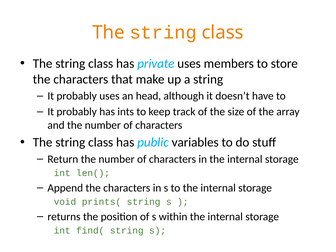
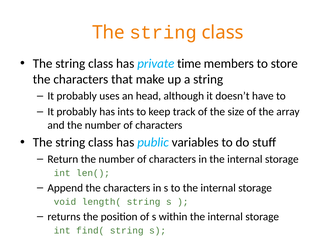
private uses: uses -> time (189, 64)
prints(: prints( -> length( (101, 202)
